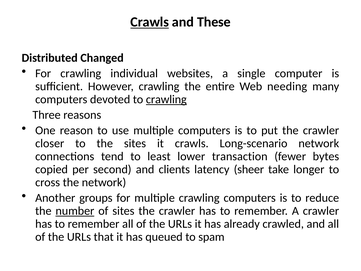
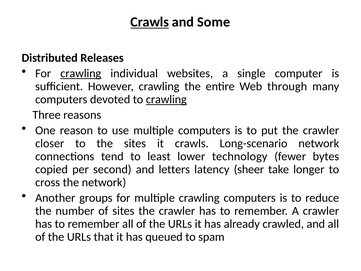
These: These -> Some (214, 22)
Changed: Changed -> Releases (102, 58)
crawling underline: none -> present (81, 73)
needing: needing -> through (287, 86)
transaction: transaction -> technology (240, 156)
clients: clients -> letters (174, 169)
number underline: present -> none (75, 211)
